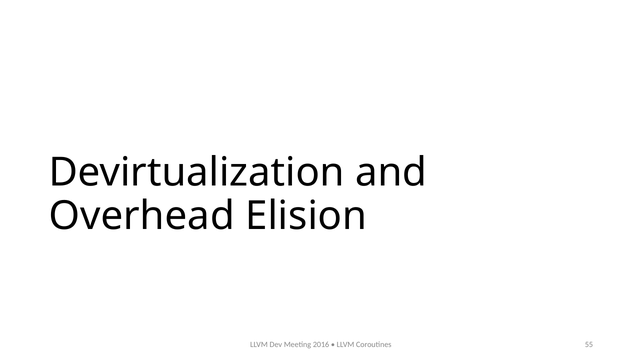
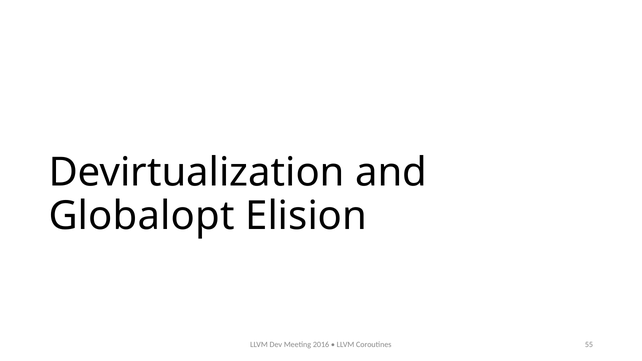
Overhead: Overhead -> Globalopt (142, 216)
